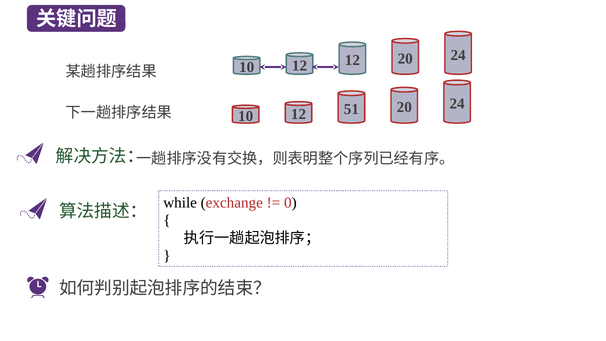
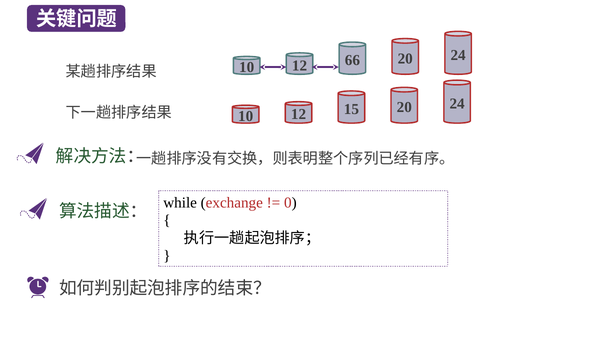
10 12: 12 -> 66 (352, 60)
51: 51 -> 15 (351, 109)
